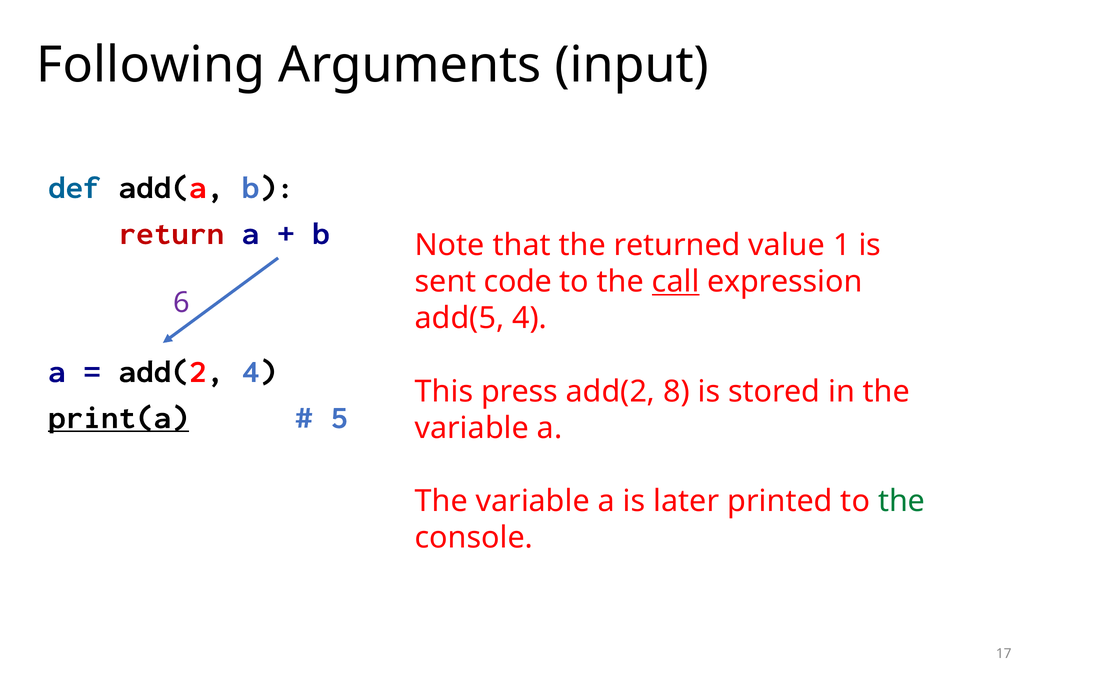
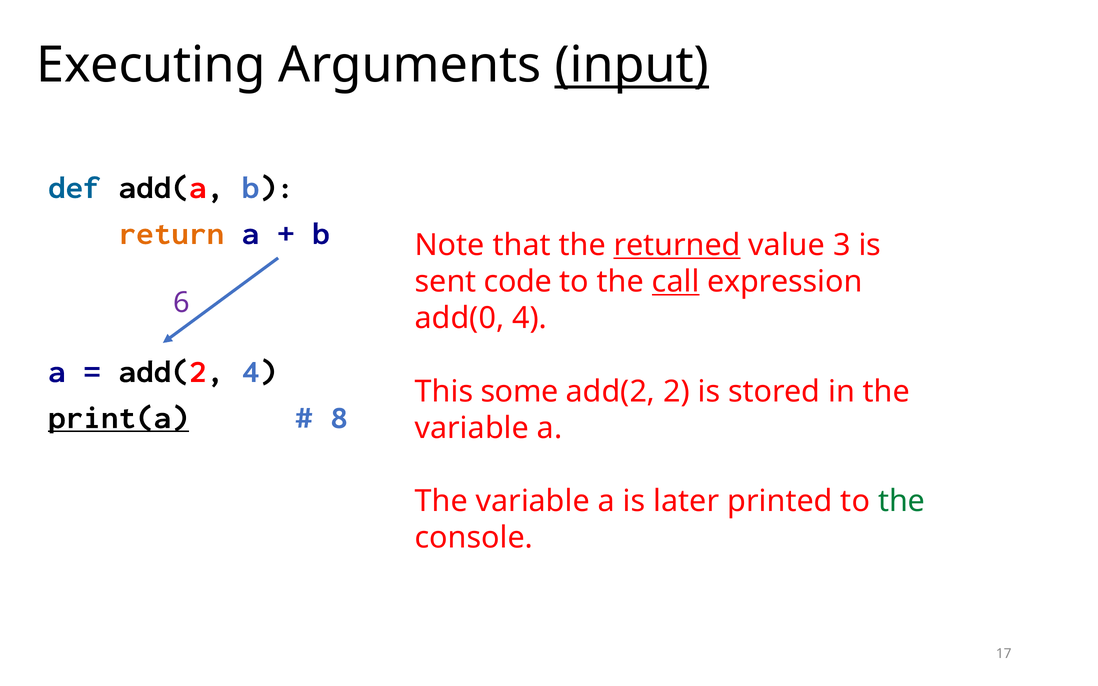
Following: Following -> Executing (151, 65)
input underline: none -> present (632, 65)
return colour: red -> orange (171, 233)
returned underline: none -> present (677, 245)
1: 1 -> 3 (842, 245)
add(5: add(5 -> add(0 (459, 318)
press: press -> some (519, 392)
8: 8 -> 2 (676, 392)
5: 5 -> 8 (339, 418)
